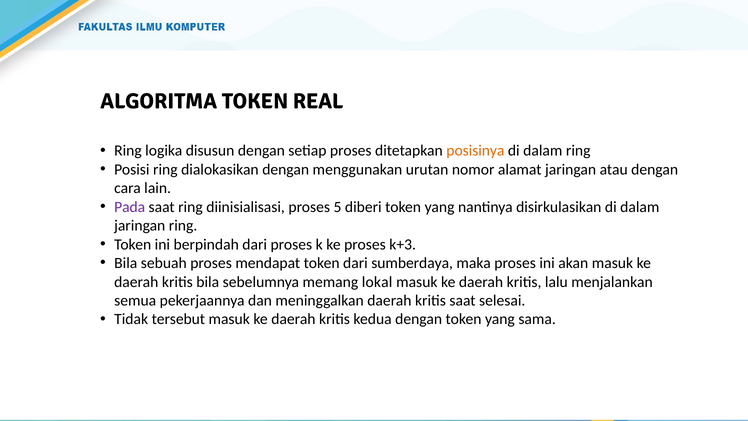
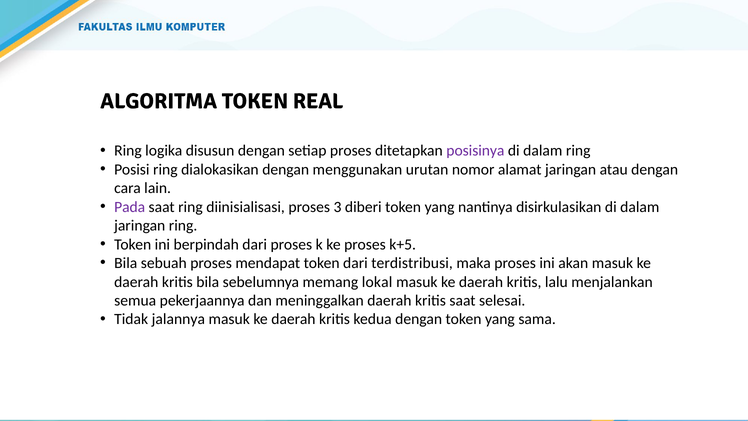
posisinya colour: orange -> purple (475, 151)
5: 5 -> 3 (337, 207)
k+3: k+3 -> k+5 (403, 244)
sumberdaya: sumberdaya -> terdistribusi (412, 263)
tersebut: tersebut -> jalannya (178, 319)
